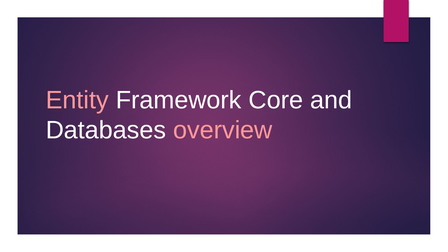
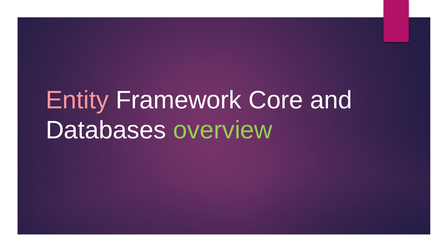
overview colour: pink -> light green (223, 130)
